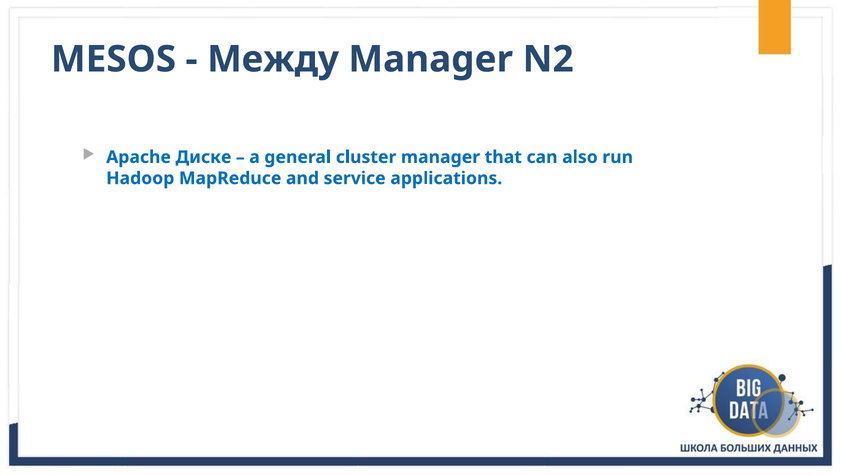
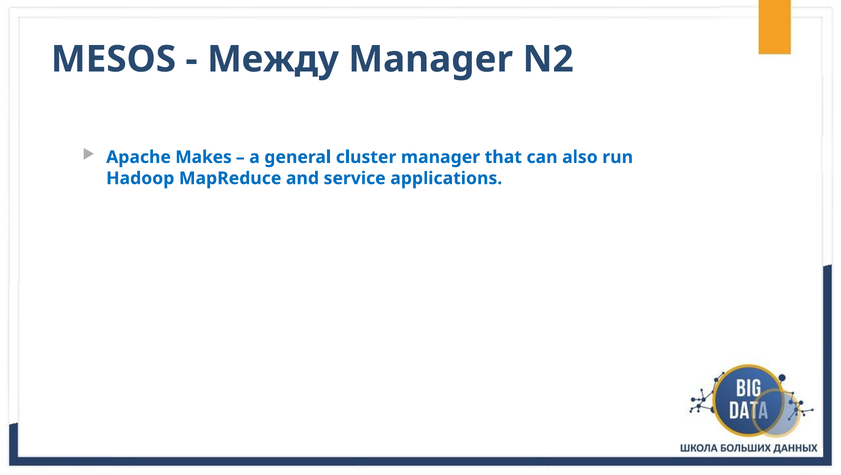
Диске: Диске -> Makes (203, 157)
